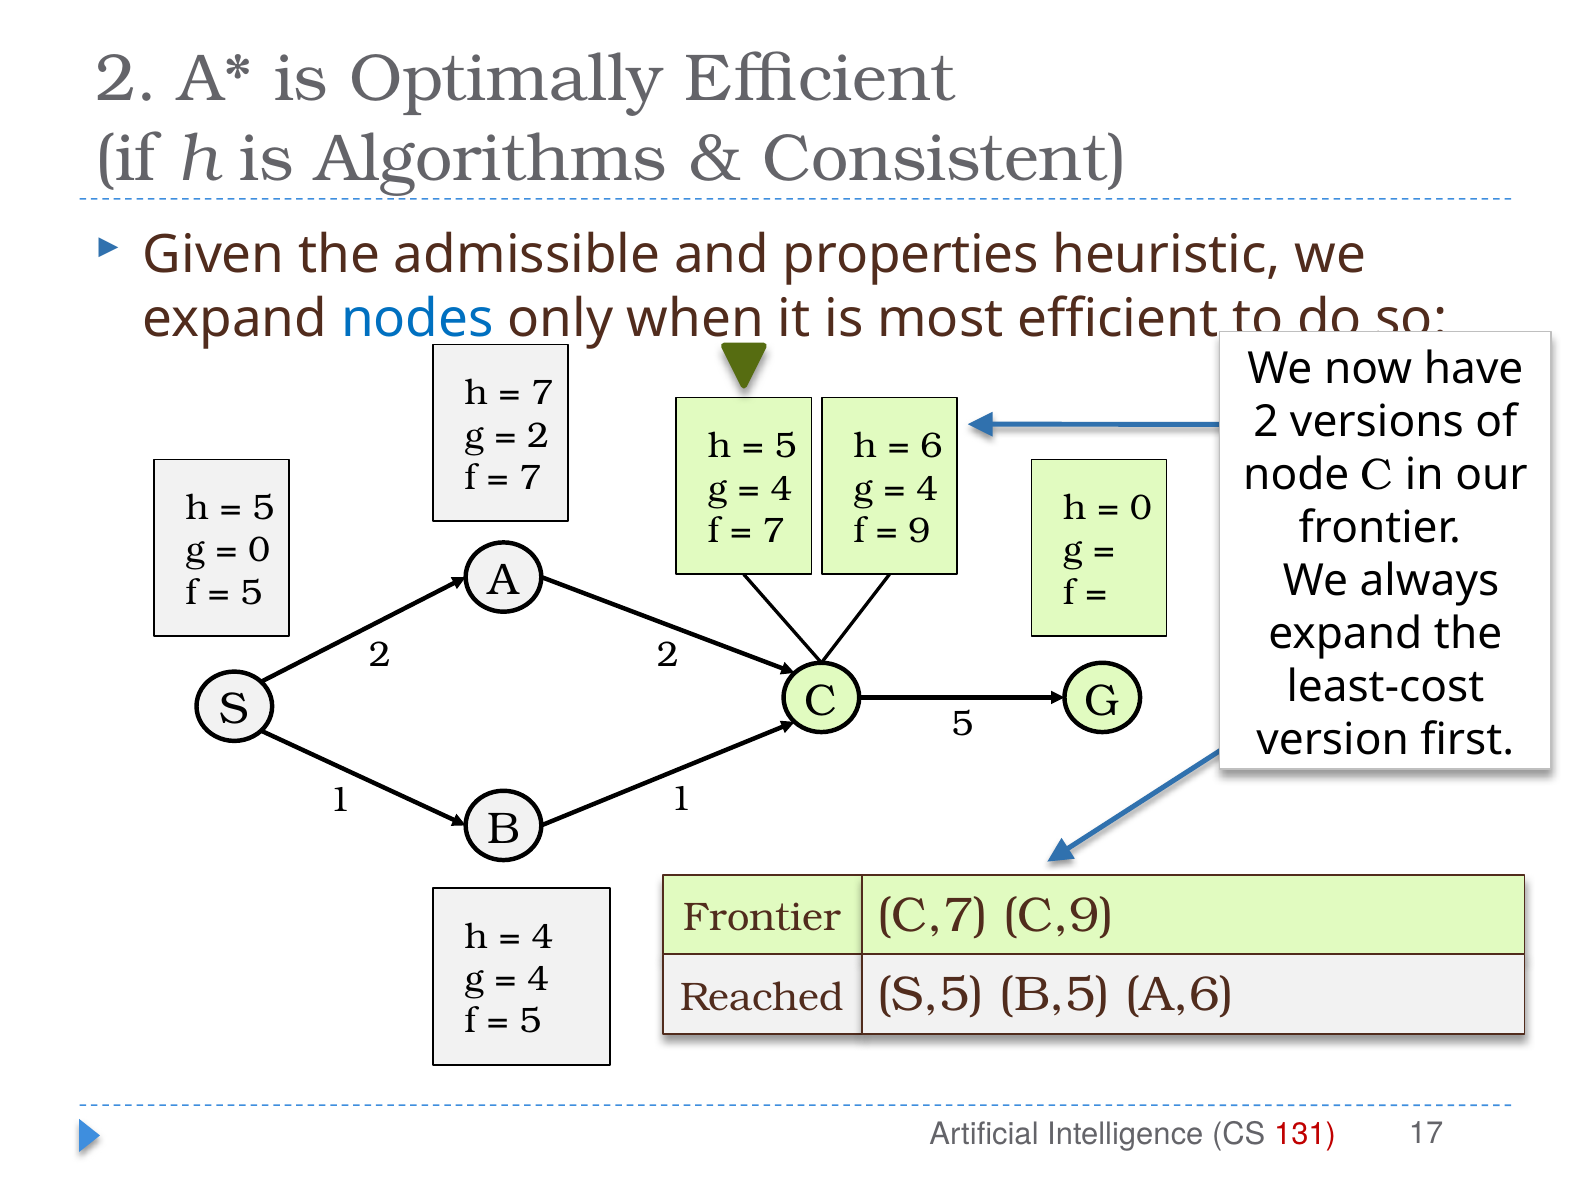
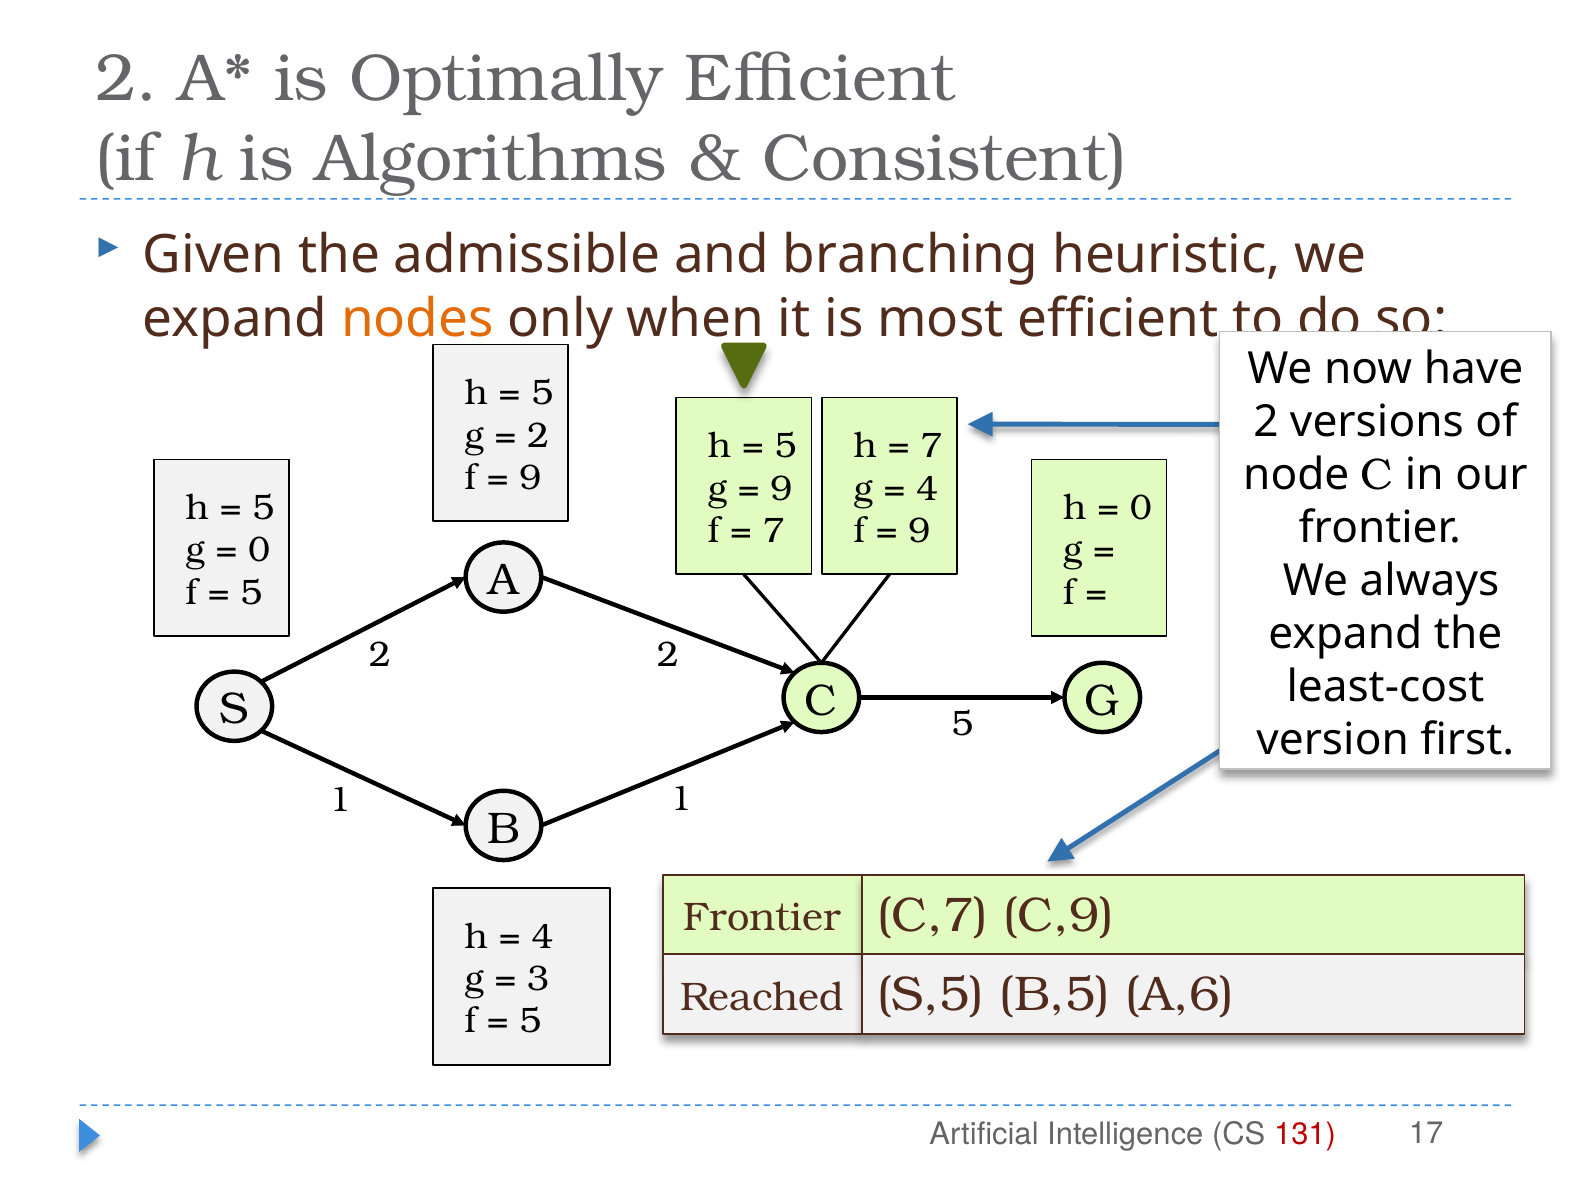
properties: properties -> branching (911, 256)
nodes colour: blue -> orange (418, 319)
7: 7 -> 5 (542, 393)
6: 6 -> 7 (931, 446)
7: 7 -> 9 (530, 478)
4: 4 -> 9 (781, 489)
4: 4 -> 3 (538, 979)
